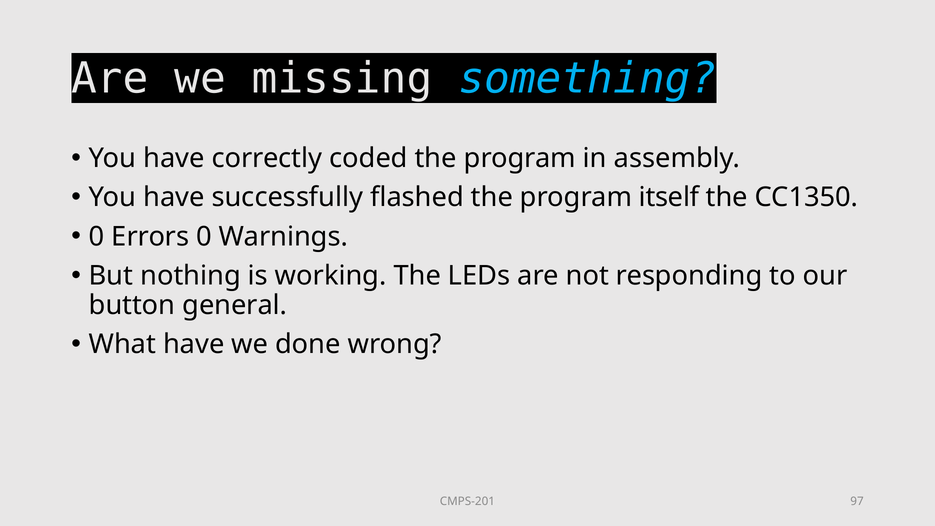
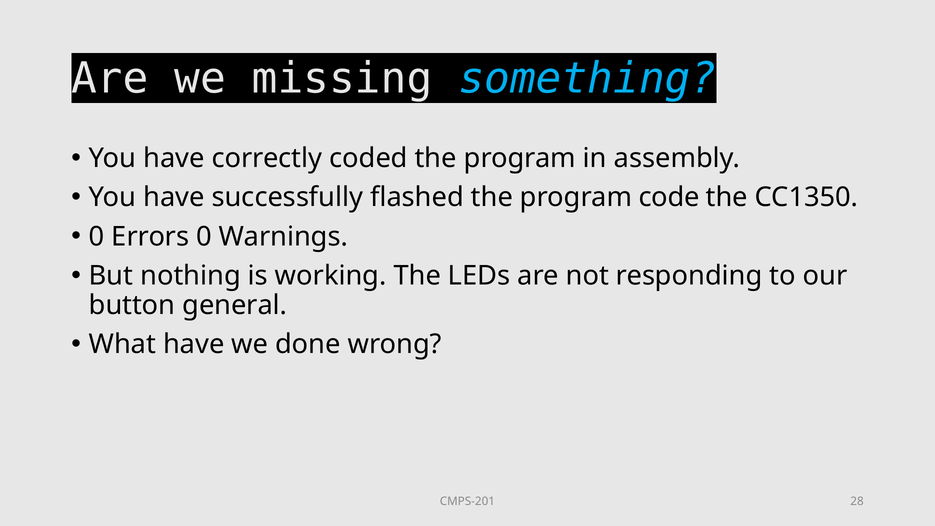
itself: itself -> code (669, 197)
97: 97 -> 28 (857, 501)
